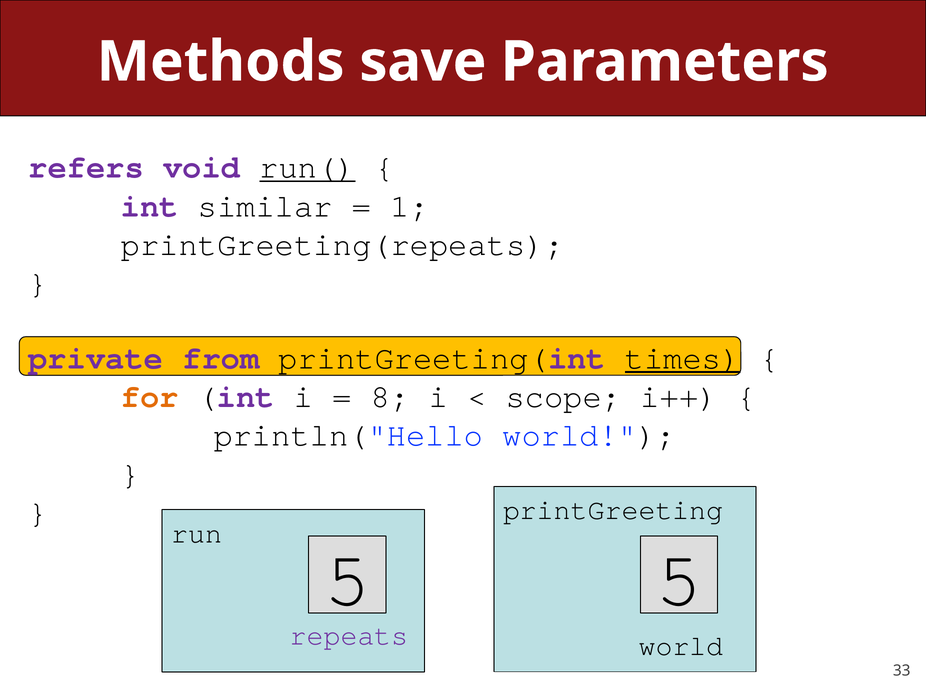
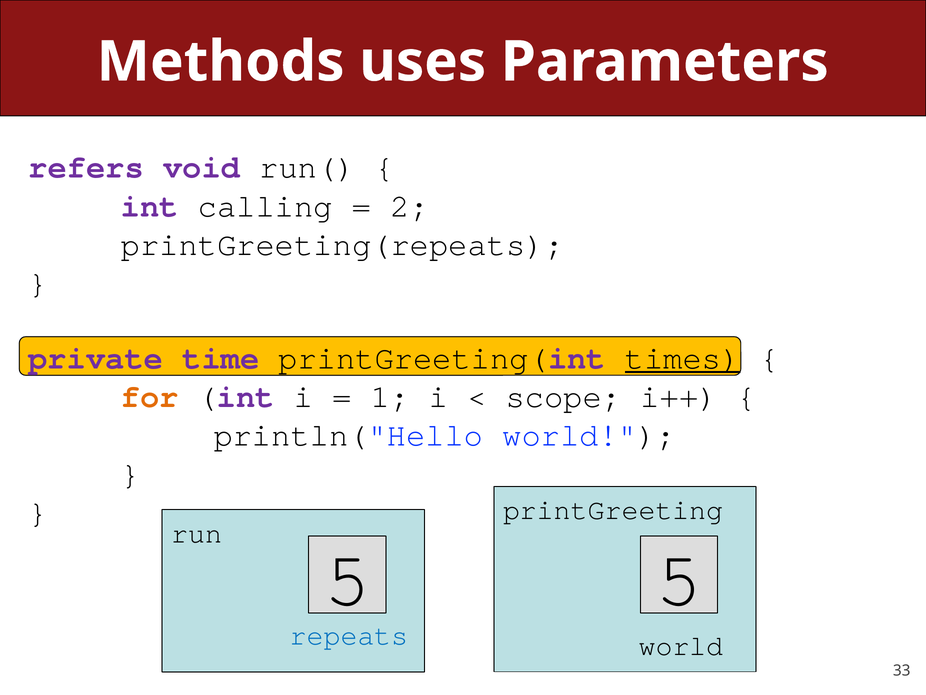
save: save -> uses (423, 62)
run( underline: present -> none (308, 167)
similar: similar -> calling (265, 206)
1: 1 -> 2 (410, 206)
from: from -> time (221, 358)
8: 8 -> 1 (390, 396)
repeats colour: purple -> blue (349, 635)
